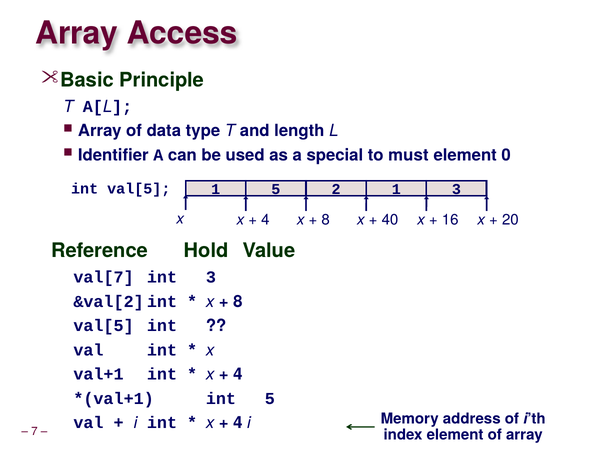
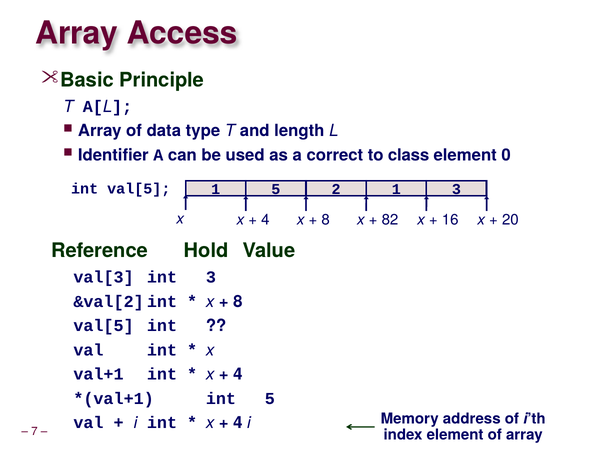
special: special -> correct (335, 155)
must: must -> class (409, 155)
40: 40 -> 82 (390, 220)
val[7: val[7 -> val[3 (104, 277)
